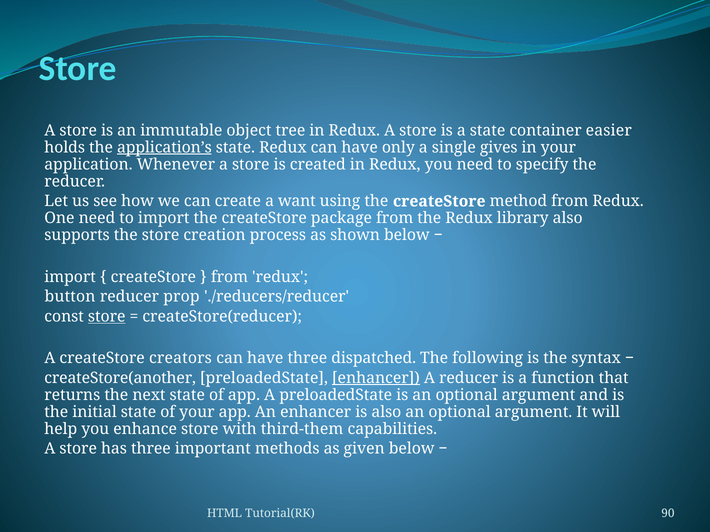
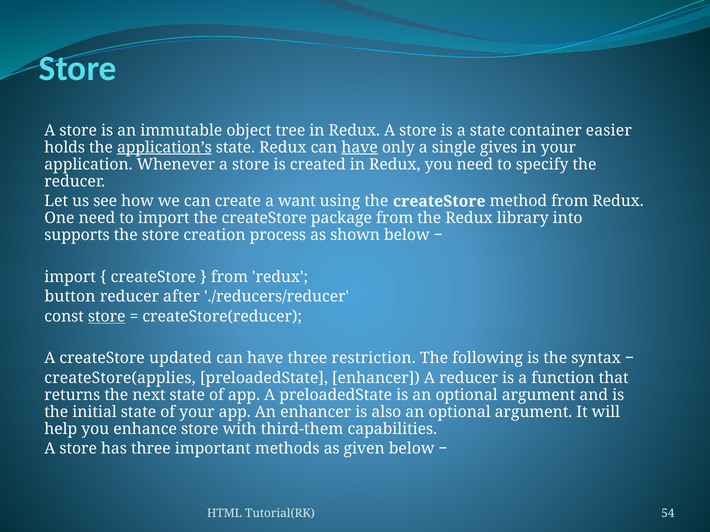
have underline: none -> present (360, 148)
library also: also -> into (568, 218)
prop: prop -> after (181, 297)
creators: creators -> updated (180, 358)
dispatched: dispatched -> restriction (374, 358)
createStore(another: createStore(another -> createStore(applies (120, 378)
enhancer underline: present -> none (376, 378)
90: 90 -> 54 (668, 514)
